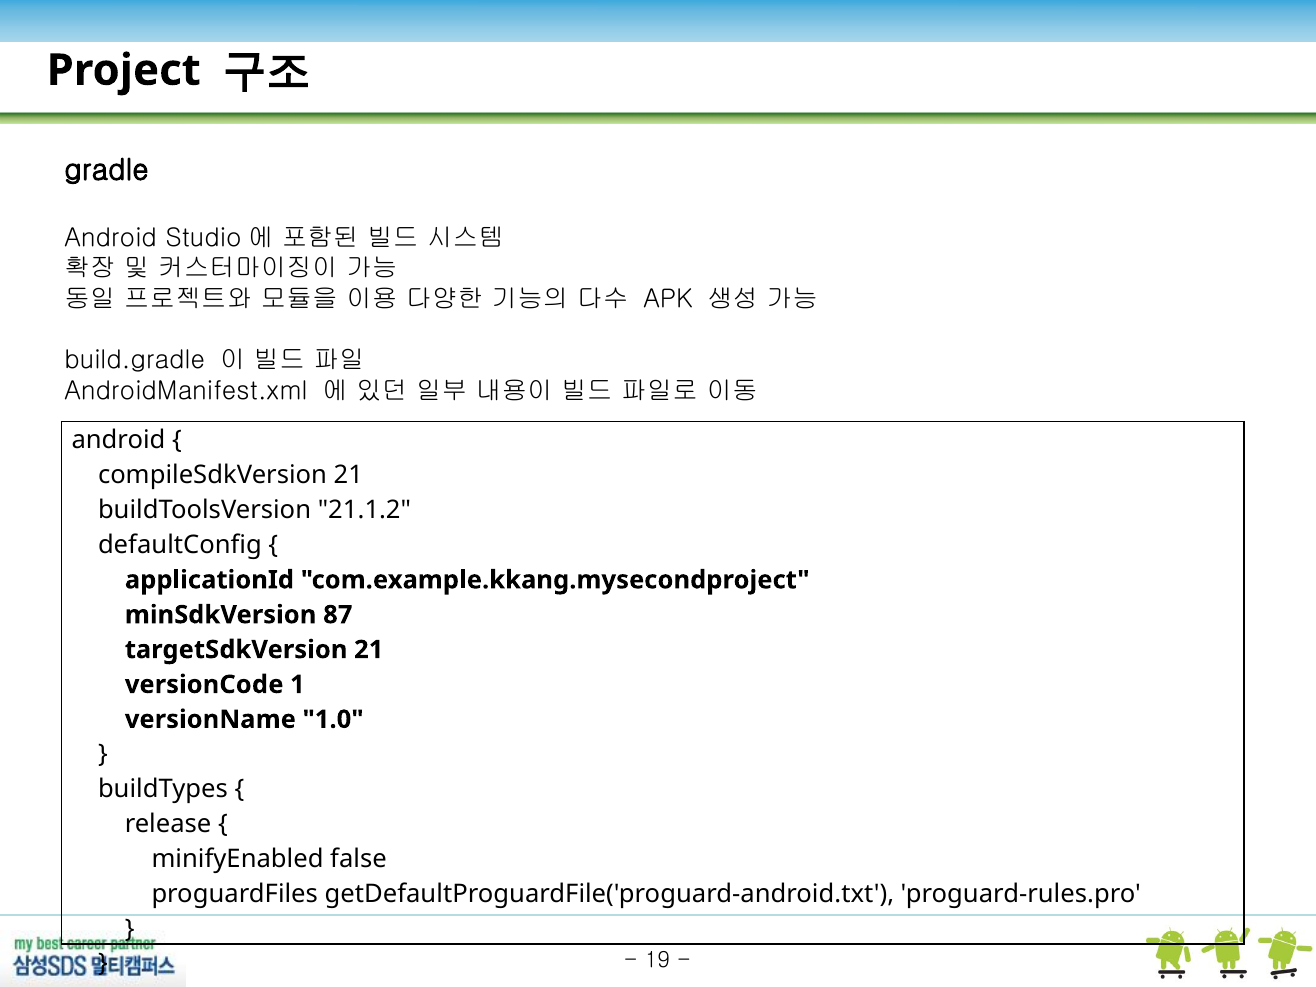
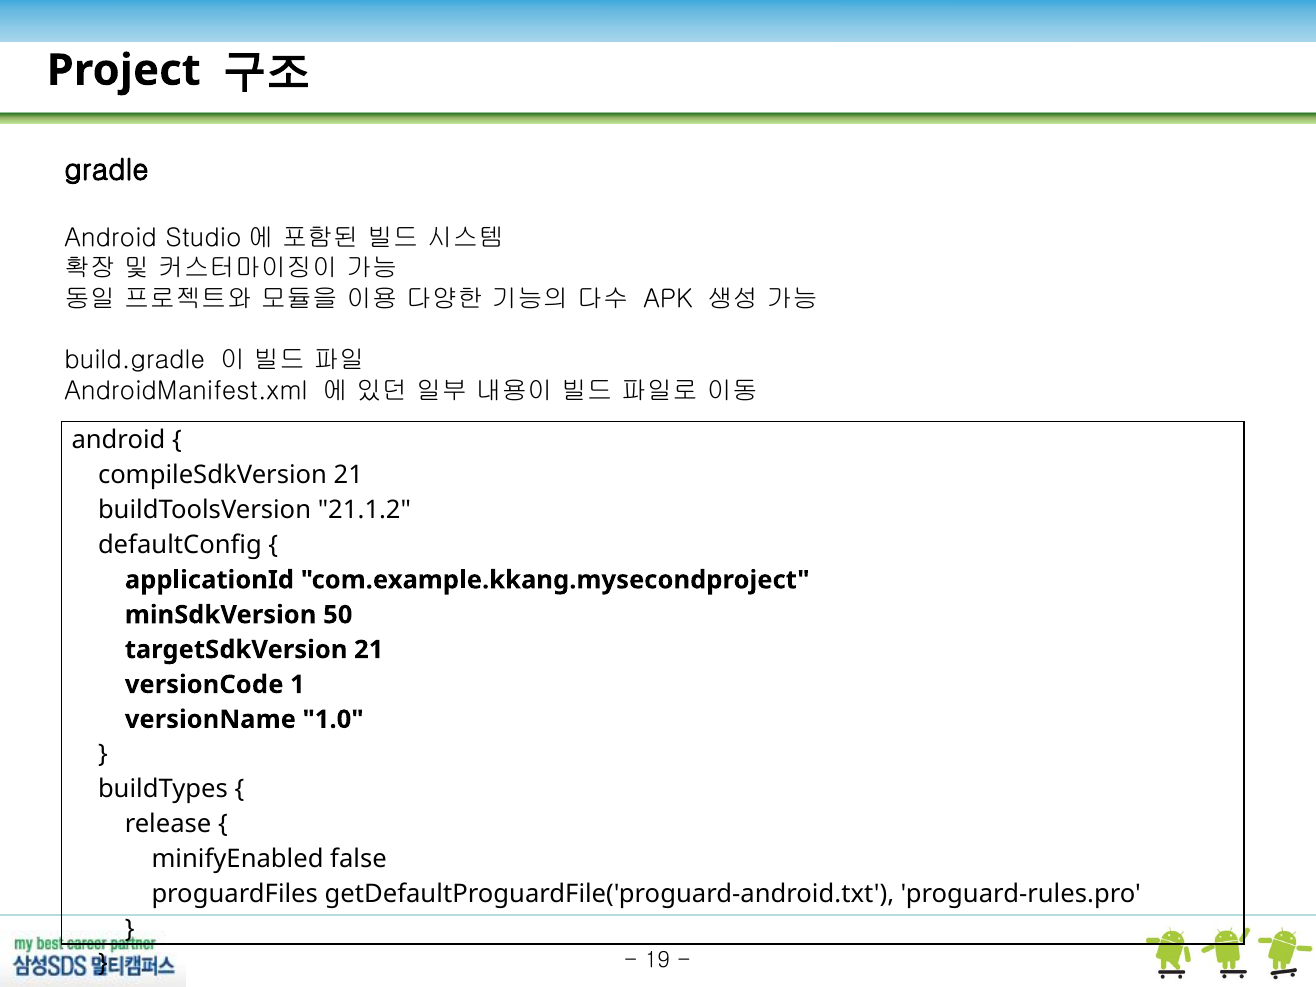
87: 87 -> 50 (338, 615)
